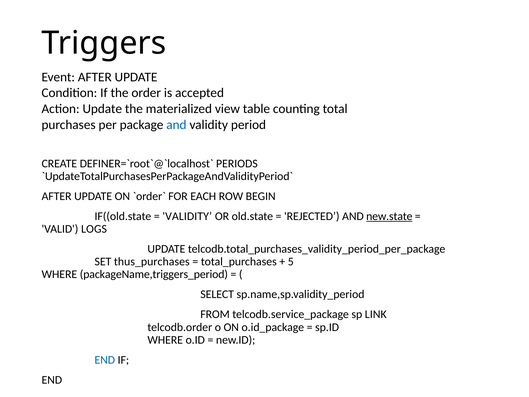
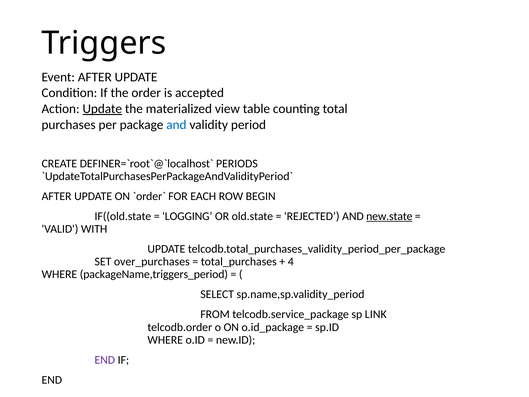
Update underline: none -> present (102, 109)
VALIDITY: VALIDITY -> LOGGING (187, 216)
LOGS: LOGS -> WITH (94, 229)
thus_purchases: thus_purchases -> over_purchases (152, 262)
5: 5 -> 4 (291, 262)
END colour: blue -> purple (105, 360)
